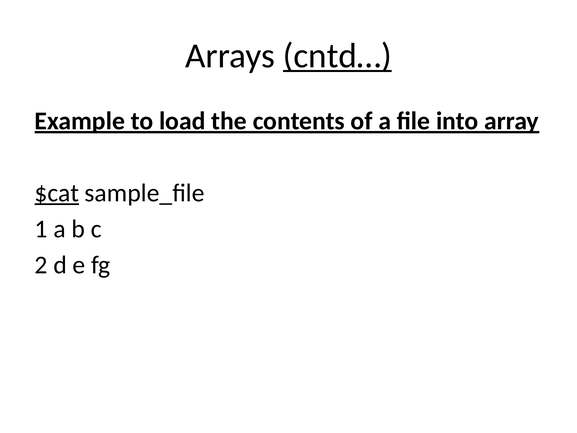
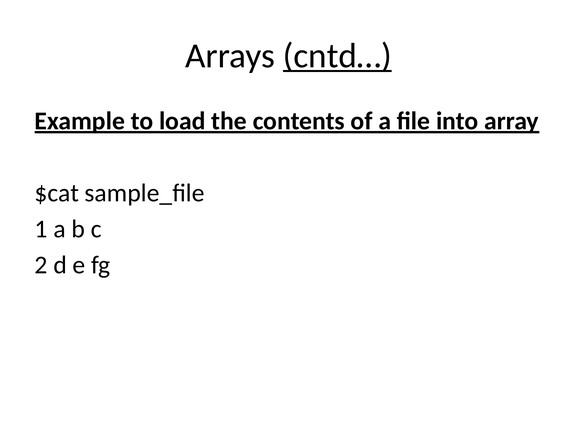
$cat underline: present -> none (57, 193)
